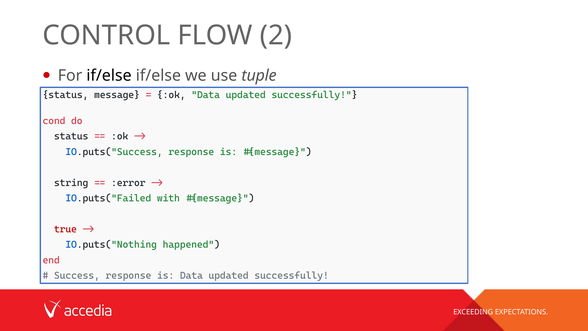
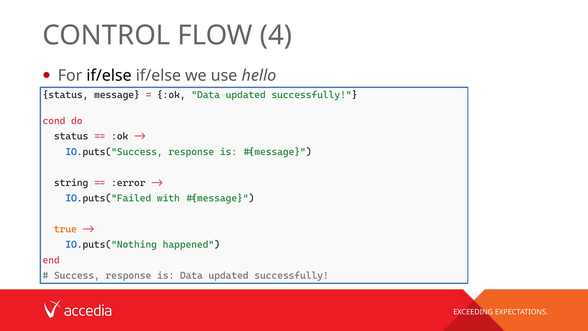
2: 2 -> 4 (276, 35)
tuple: tuple -> hello (259, 76)
true colour: red -> orange (65, 229)
